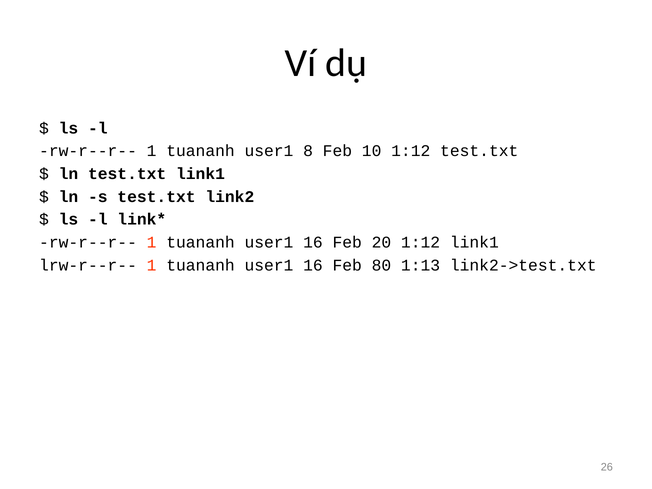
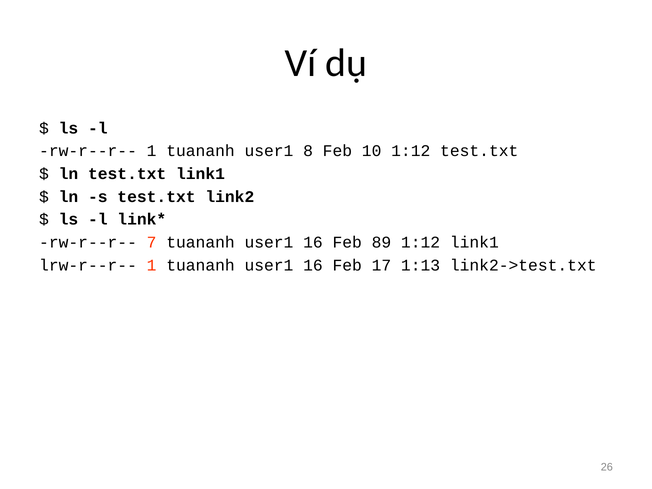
1: 1 -> 7 (152, 242)
20: 20 -> 89 (381, 242)
80: 80 -> 17 (381, 265)
